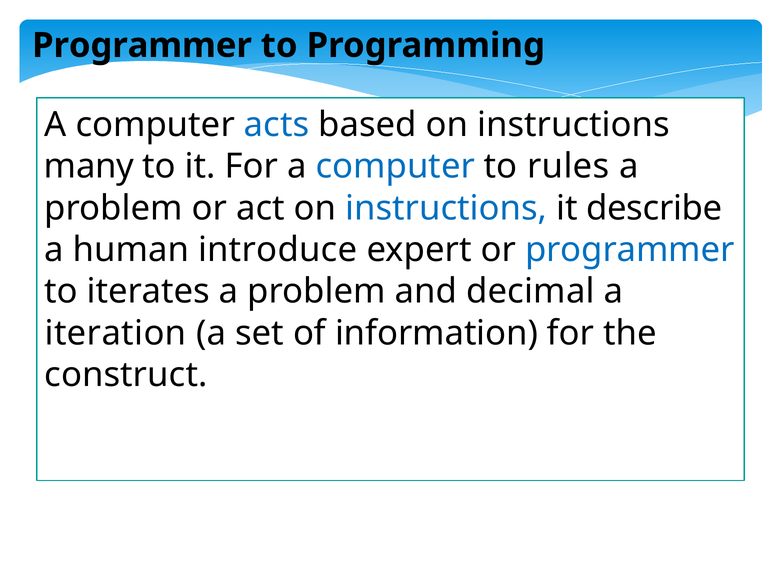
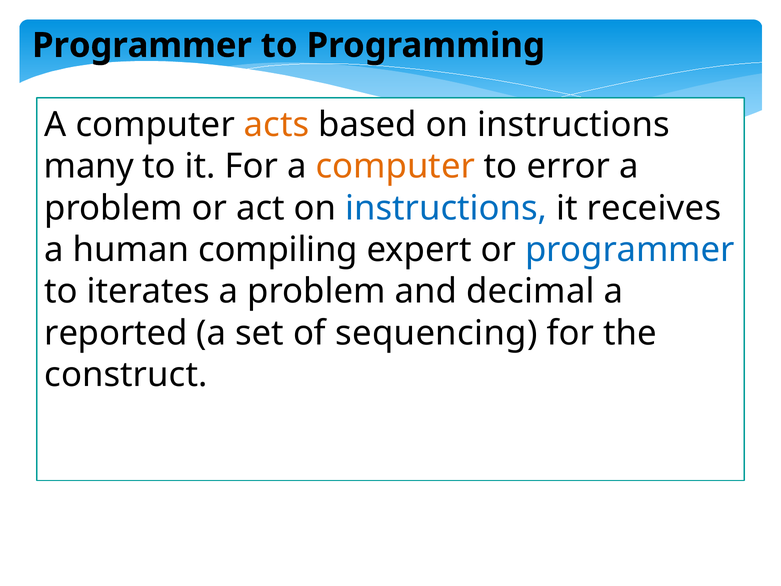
acts colour: blue -> orange (277, 125)
computer colour: blue -> orange (395, 166)
rules: rules -> error (568, 166)
describe: describe -> receives (654, 208)
introduce: introduce -> compiling (278, 250)
iteration: iteration -> reported (116, 333)
information: information -> sequencing (436, 333)
